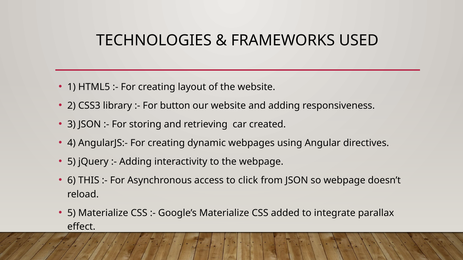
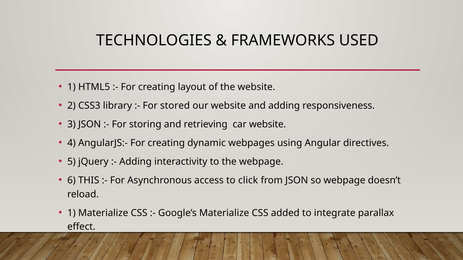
button: button -> stored (175, 106)
car created: created -> website (268, 124)
5: 5 -> 1 (71, 213)
